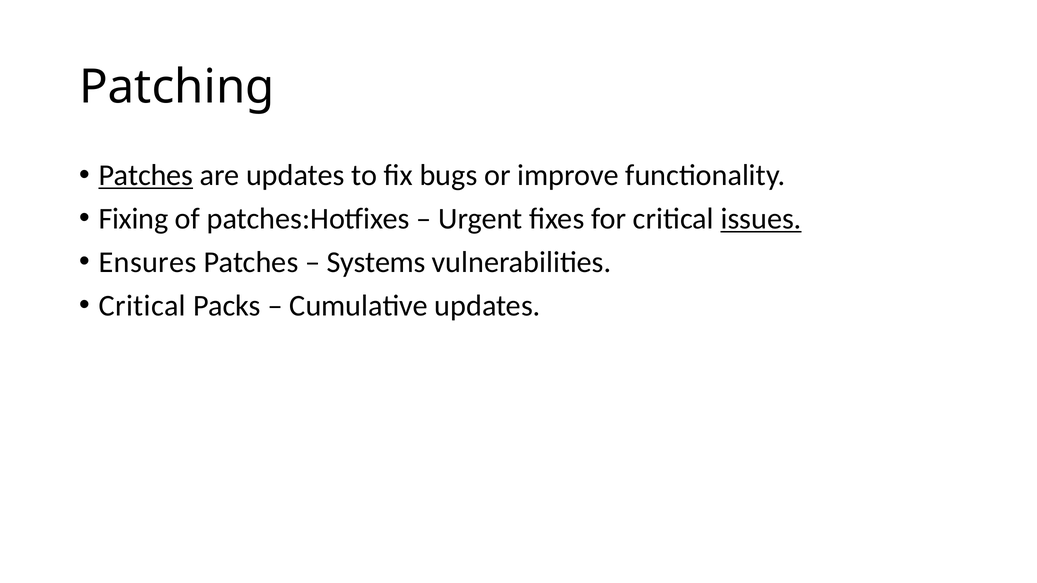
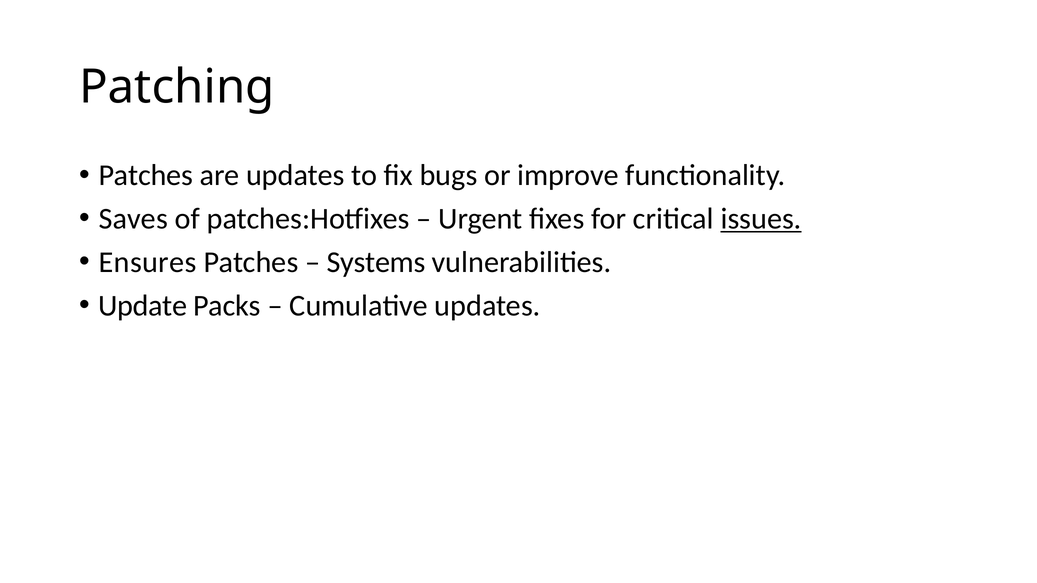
Patches underline: present -> none (146, 175)
Fixing: Fixing -> Saves (133, 219)
Critical: Critical -> Update (143, 306)
